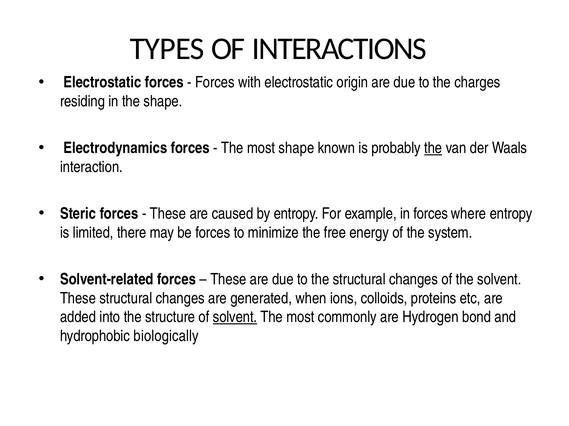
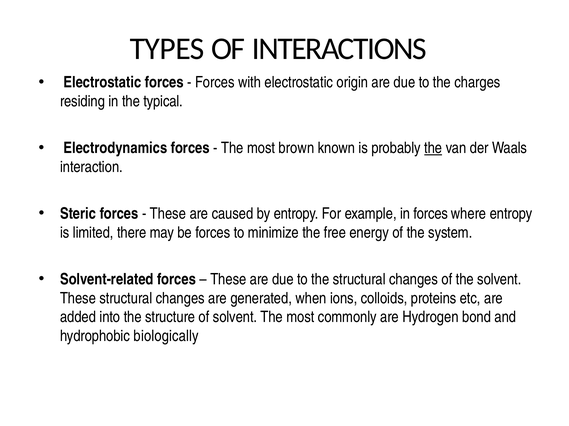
the shape: shape -> typical (163, 102)
most shape: shape -> brown (296, 148)
solvent underline: present -> none (235, 318)
